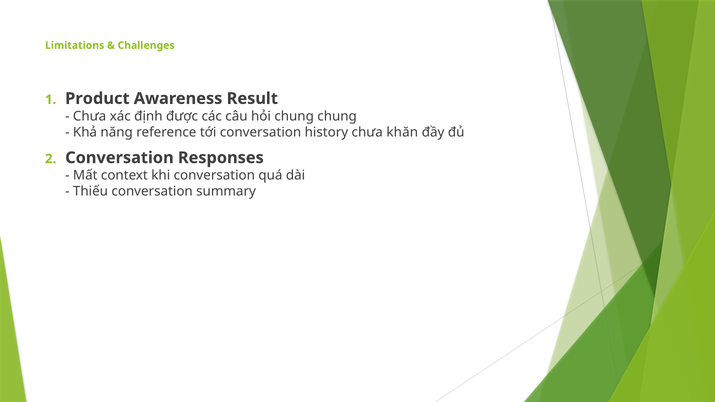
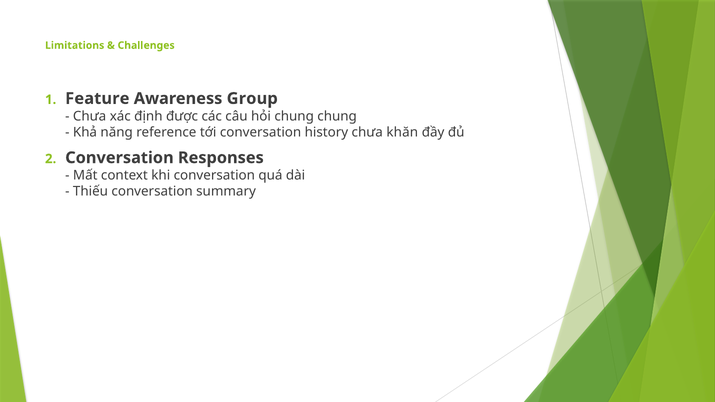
Product: Product -> Feature (97, 99)
Result: Result -> Group (252, 99)
